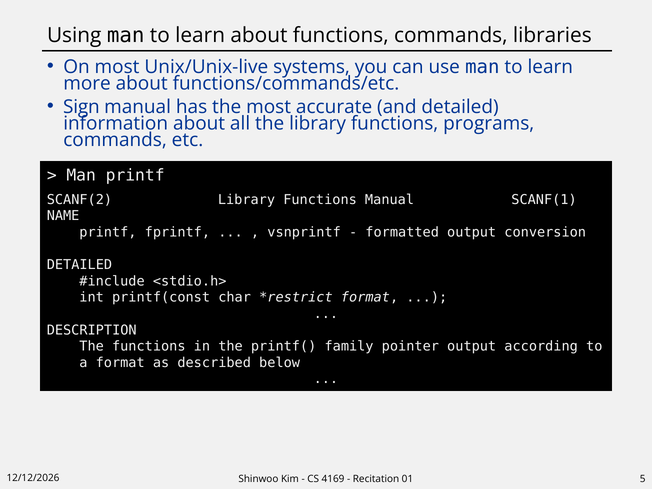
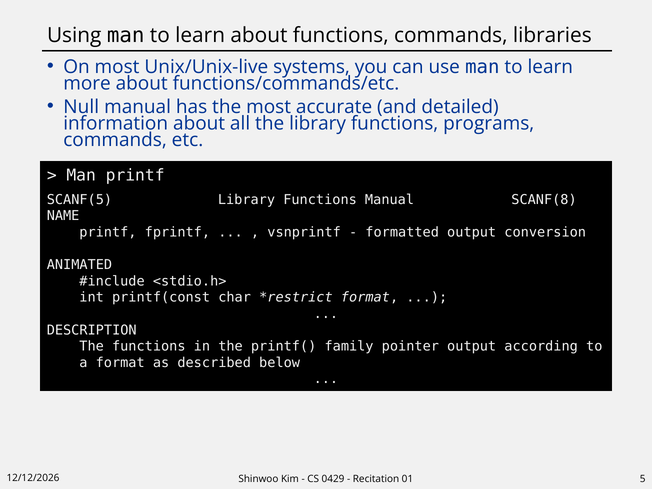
Sign: Sign -> Null (81, 107)
SCANF(2: SCANF(2 -> SCANF(5 (79, 200)
SCANF(1: SCANF(1 -> SCANF(8 (544, 200)
DETAILED: DETAILED -> ANIMATED (79, 265)
4169: 4169 -> 0429 (333, 479)
